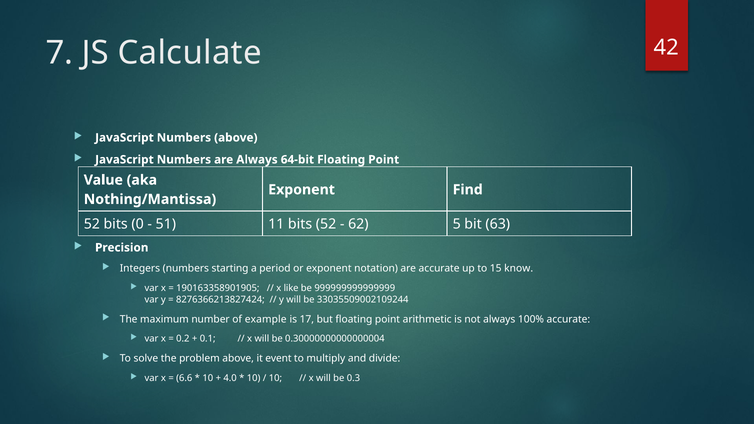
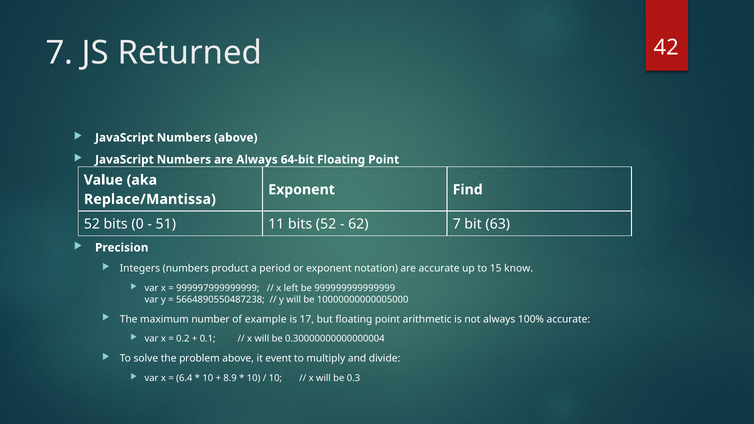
Calculate: Calculate -> Returned (190, 53)
Nothing/Mantissa: Nothing/Mantissa -> Replace/Mantissa (150, 199)
62 5: 5 -> 7 (457, 224)
starting: starting -> product (230, 269)
190163358901905: 190163358901905 -> 999997999999999 (218, 288)
like: like -> left (291, 288)
8276366213827424: 8276366213827424 -> 5664890550487238 (220, 300)
33035509002109244: 33035509002109244 -> 10000000000005000 (363, 300)
6.6: 6.6 -> 6.4 (184, 378)
4.0: 4.0 -> 8.9 (230, 378)
